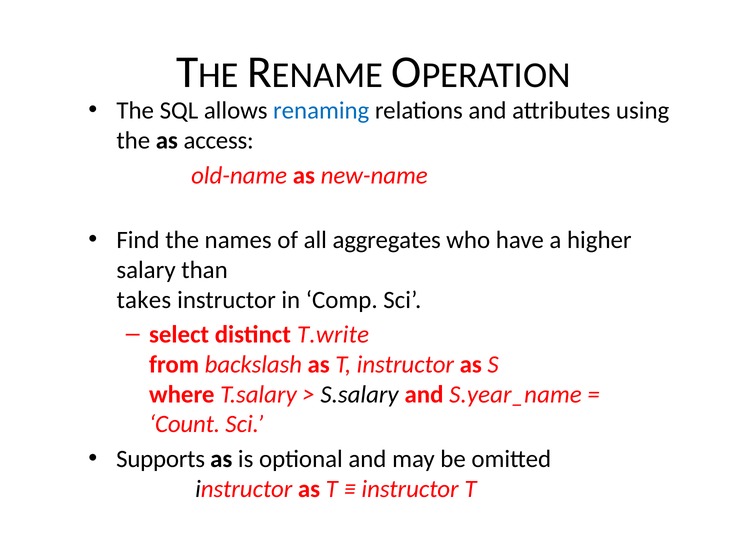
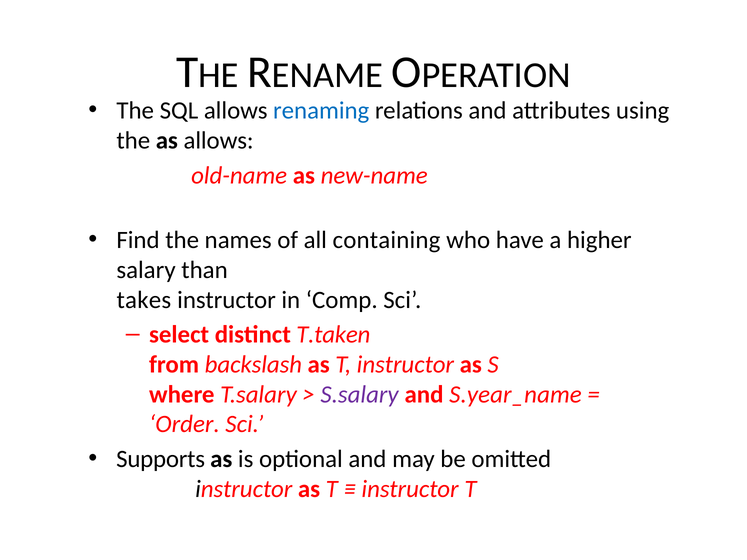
as access: access -> allows (219, 141)
aggregates: aggregates -> containing (387, 240)
T.write: T.write -> T.taken (333, 335)
S.salary colour: black -> purple (360, 395)
Count: Count -> Order (184, 424)
